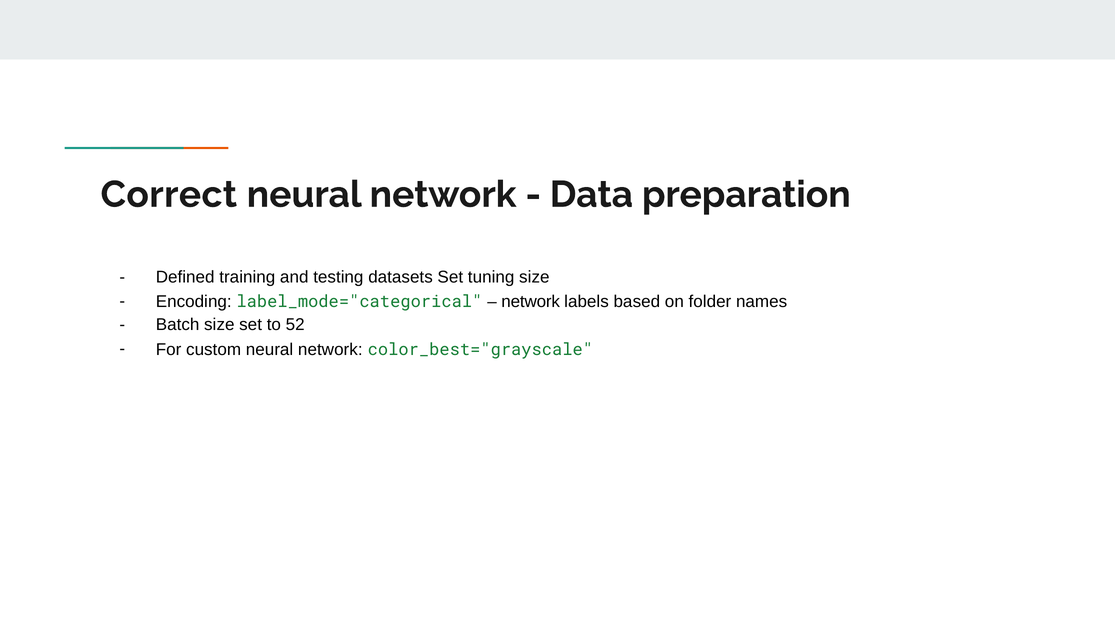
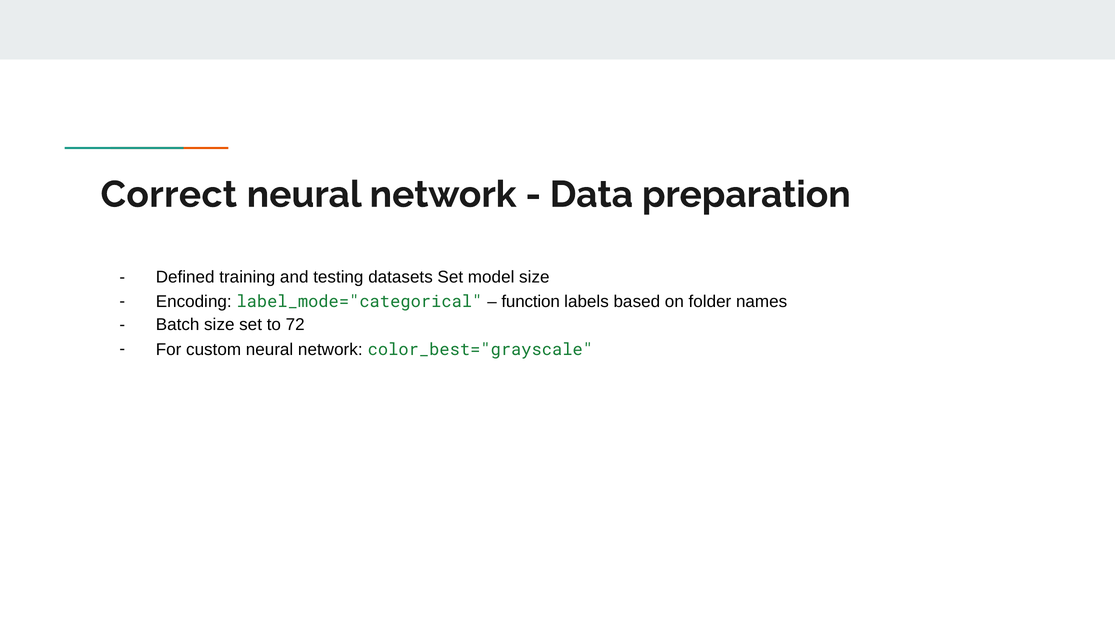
tuning: tuning -> model (491, 277)
network: network -> function (531, 302)
52: 52 -> 72 (295, 325)
